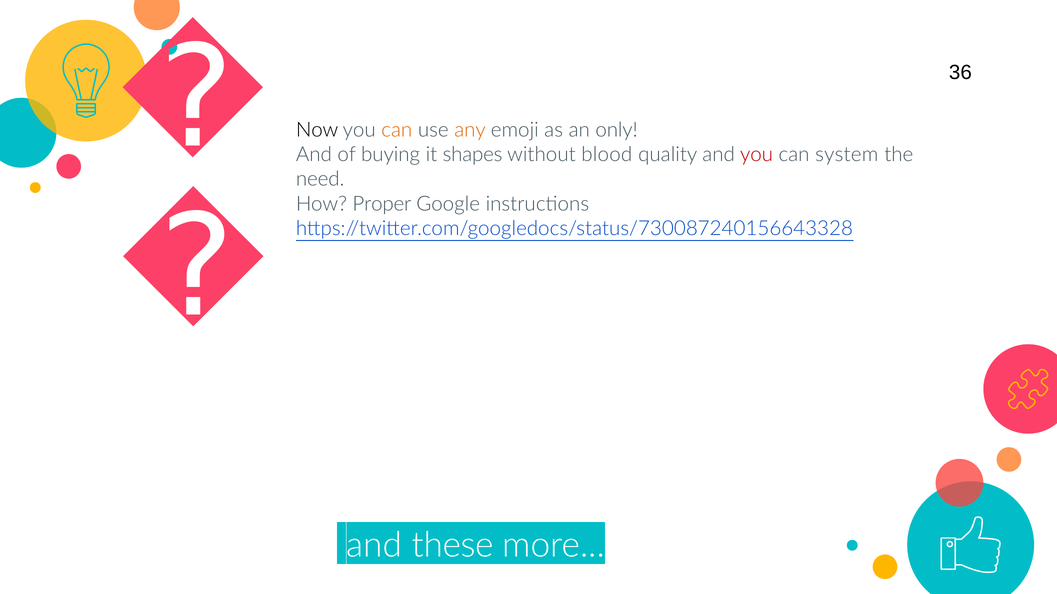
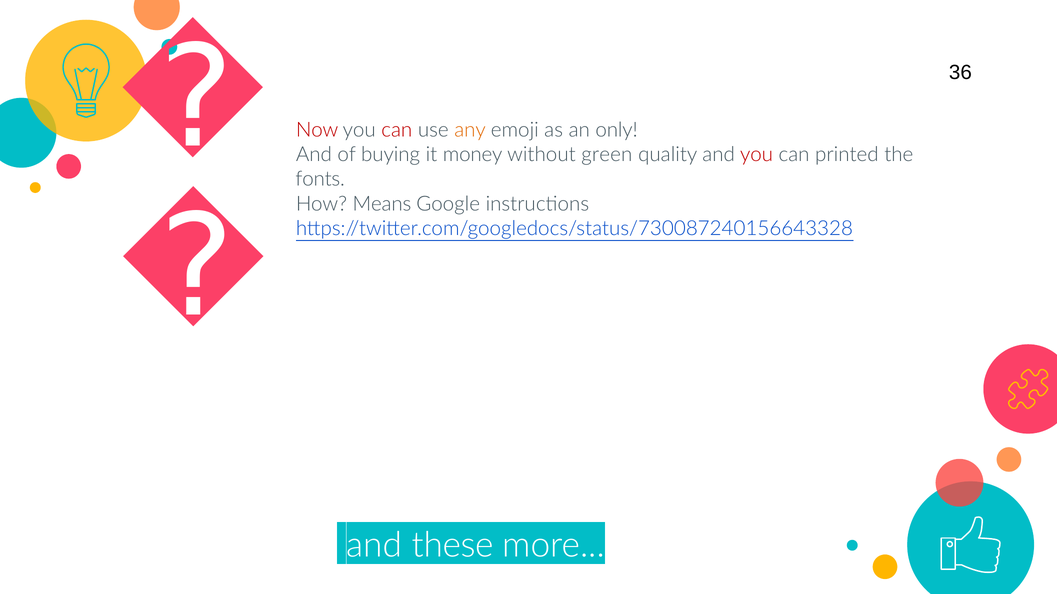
Now colour: black -> red (317, 130)
can colour: orange -> red (397, 130)
shapes: shapes -> money (473, 155)
blood: blood -> green (607, 155)
system: system -> printed (847, 155)
need: need -> fonts (320, 179)
Proper: Proper -> Means (382, 204)
